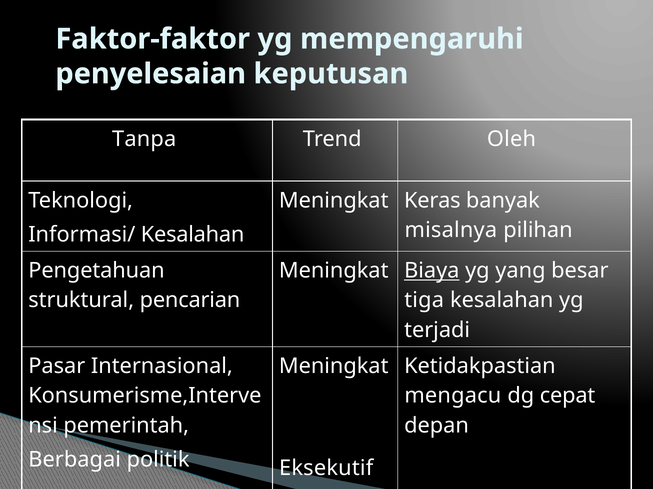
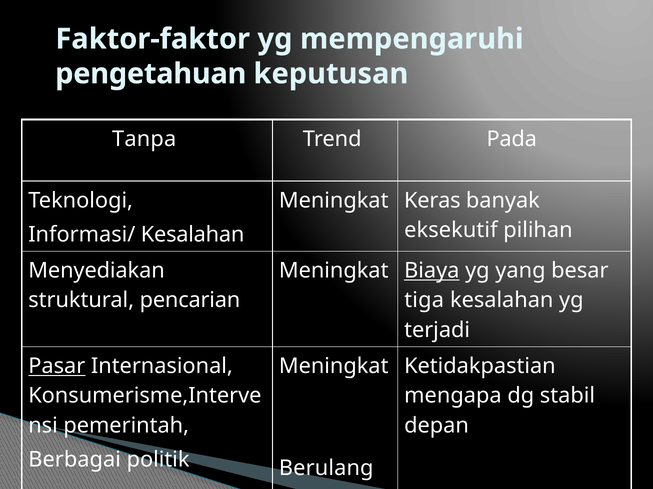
penyelesaian: penyelesaian -> pengetahuan (151, 74)
Oleh: Oleh -> Pada (512, 139)
misalnya: misalnya -> eksekutif (451, 230)
Pengetahuan: Pengetahuan -> Menyediakan (97, 271)
Pasar underline: none -> present (57, 367)
mengacu: mengacu -> mengapa (453, 396)
cepat: cepat -> stabil (567, 396)
Eksekutif: Eksekutif -> Berulang (326, 469)
